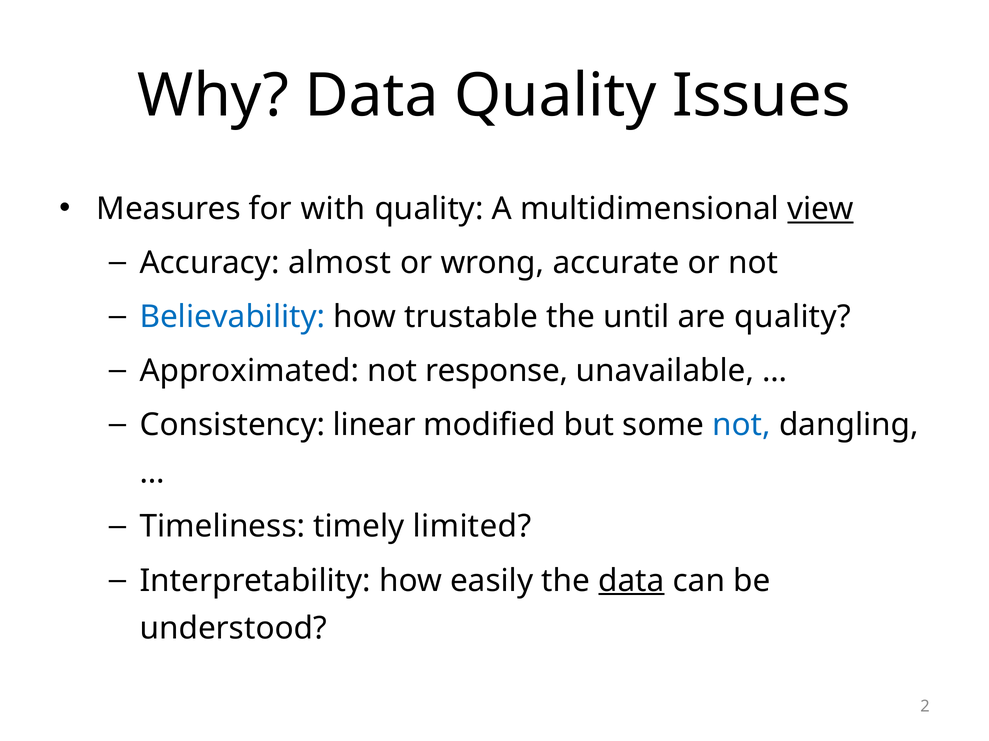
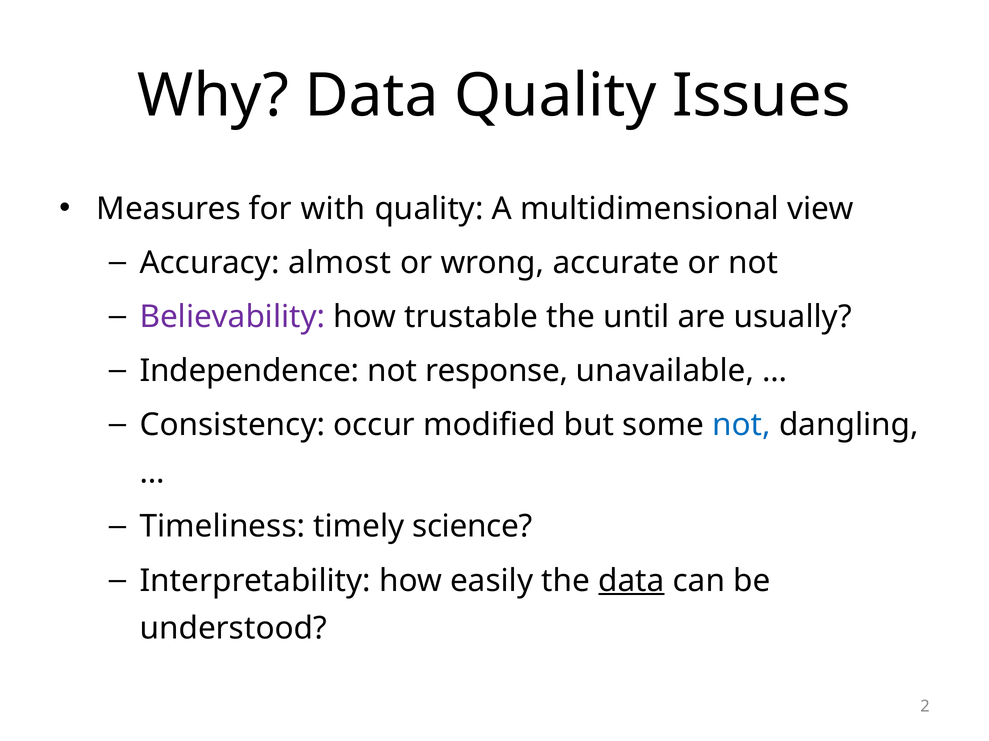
view underline: present -> none (820, 209)
Believability colour: blue -> purple (232, 317)
are quality: quality -> usually (793, 317)
Approximated: Approximated -> Independence (249, 371)
linear: linear -> occur (374, 425)
limited: limited -> science (472, 527)
